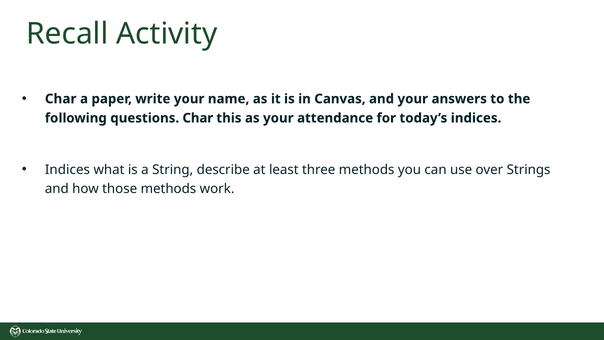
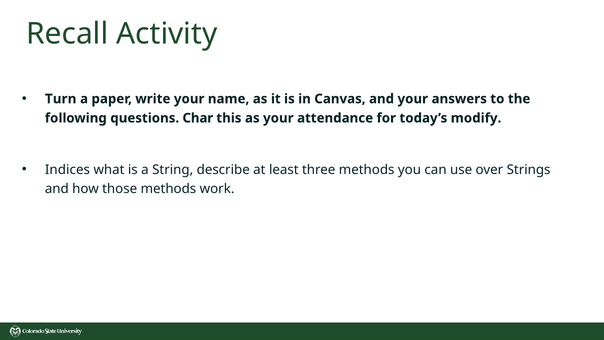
Char: Char -> Turn (61, 99)
today’s indices: indices -> modify (476, 118)
